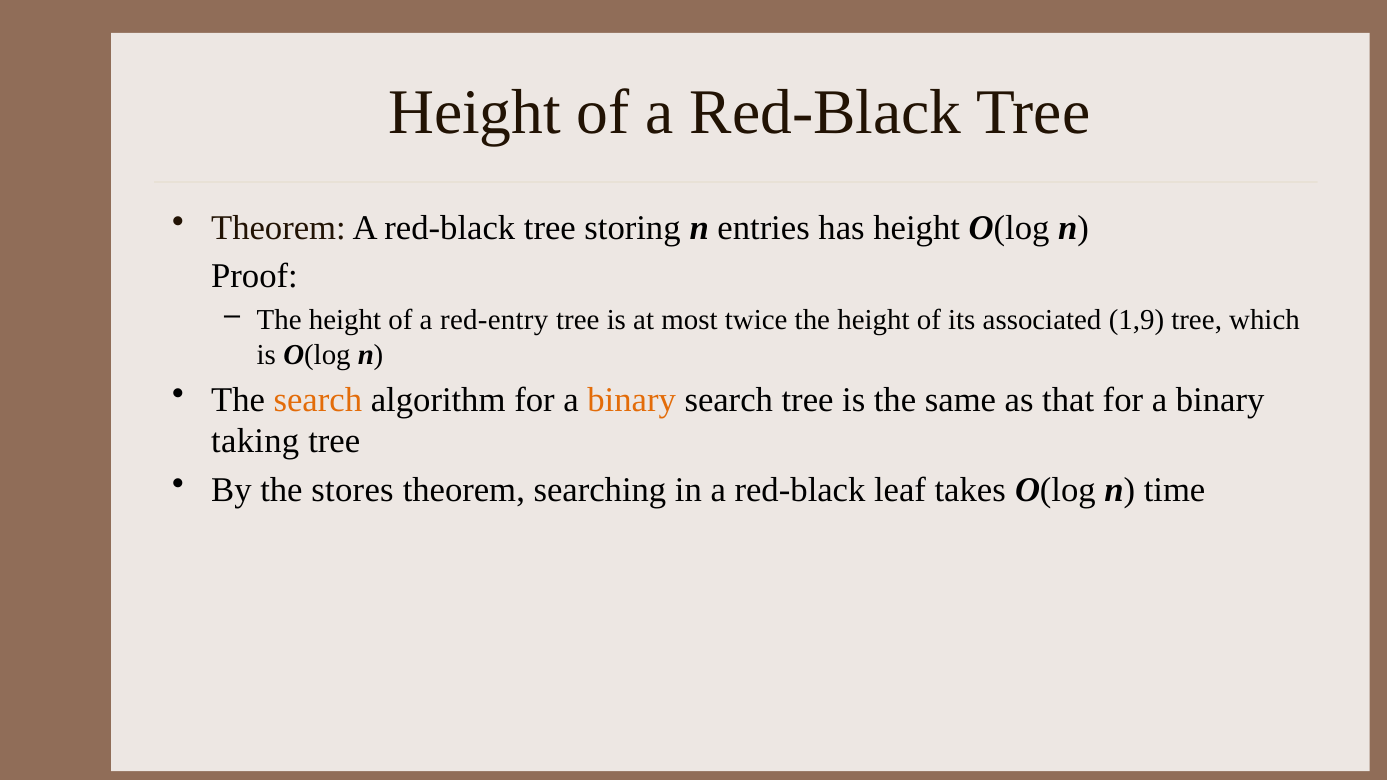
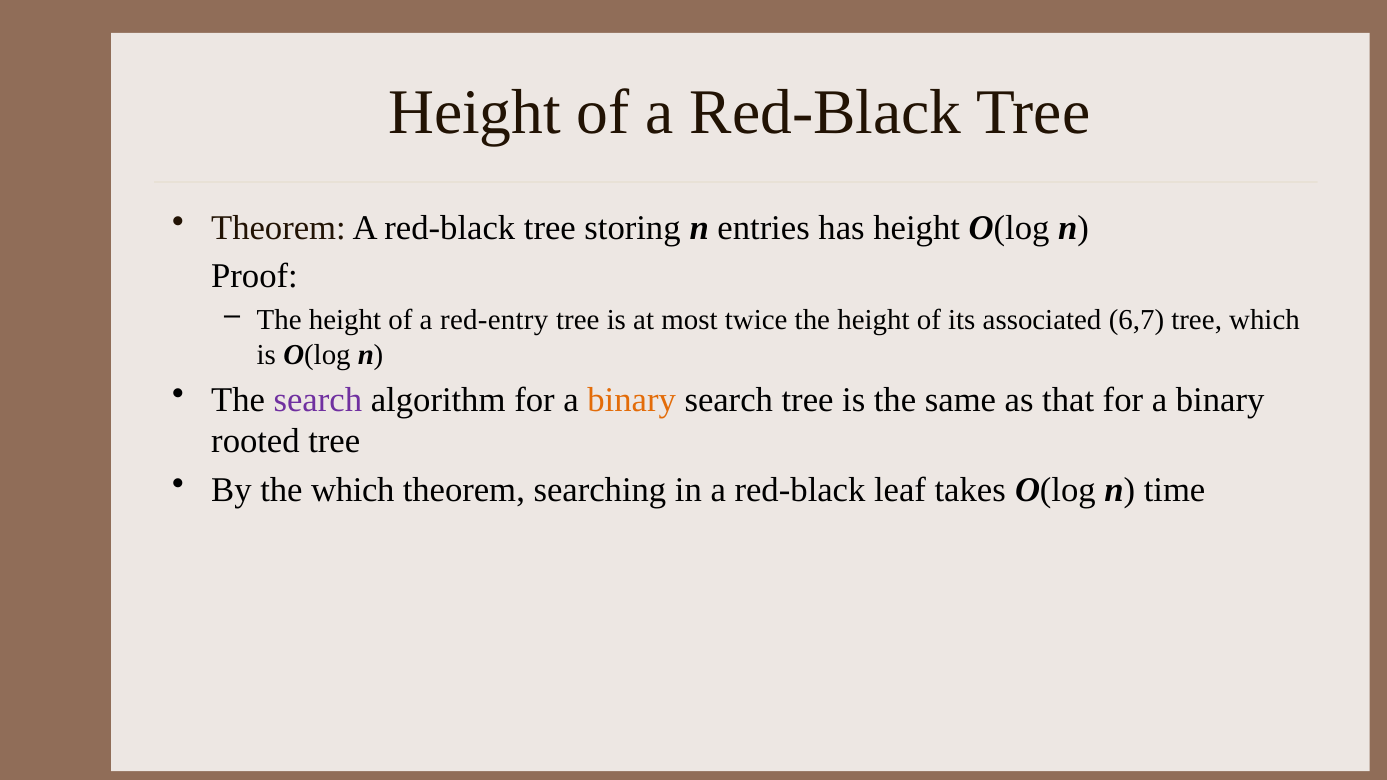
1,9: 1,9 -> 6,7 (1136, 320)
search colour: orange -> purple (318, 400)
taking: taking -> rooted (255, 442)
the stores: stores -> which (353, 490)
